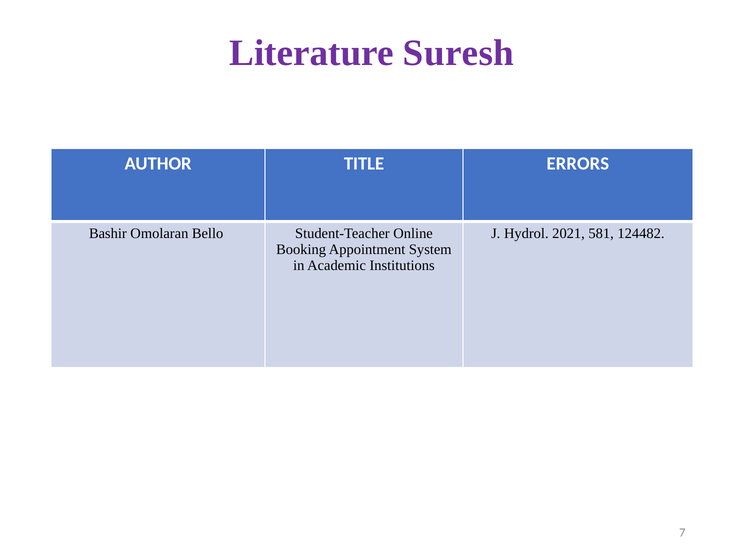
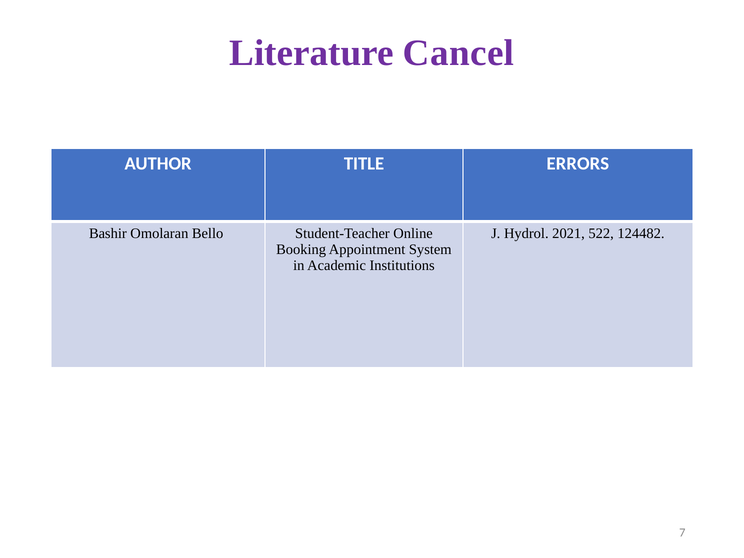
Suresh: Suresh -> Cancel (459, 53)
581: 581 -> 522 (601, 233)
